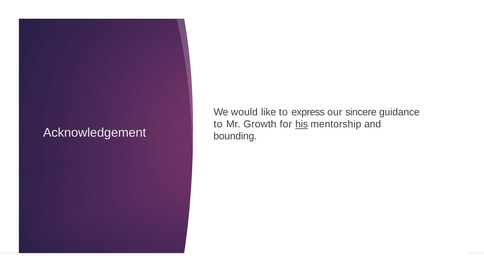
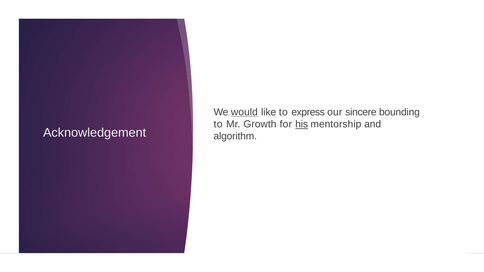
would underline: none -> present (244, 112)
guidance: guidance -> bounding (399, 112)
bounding: bounding -> algorithm (235, 136)
